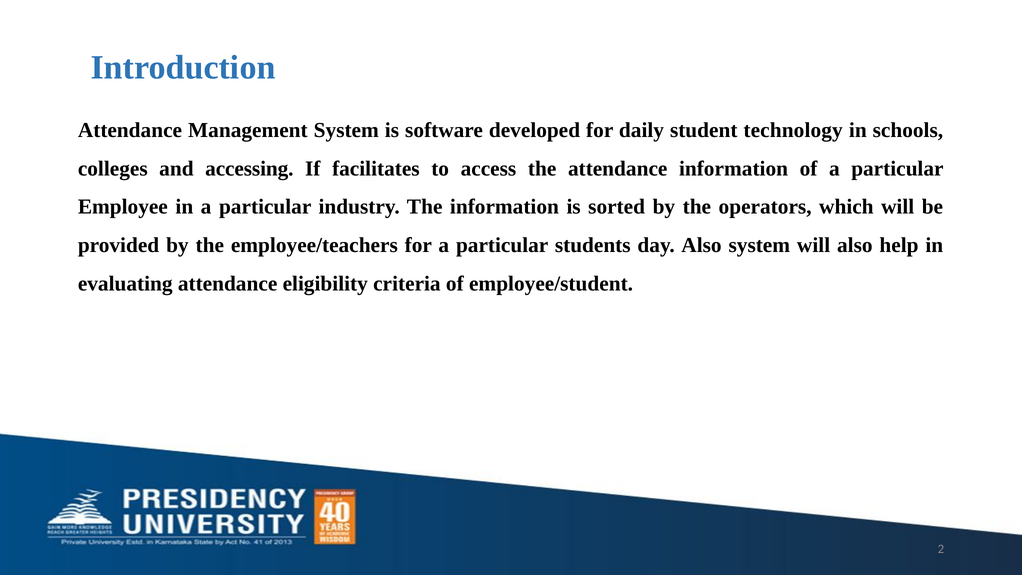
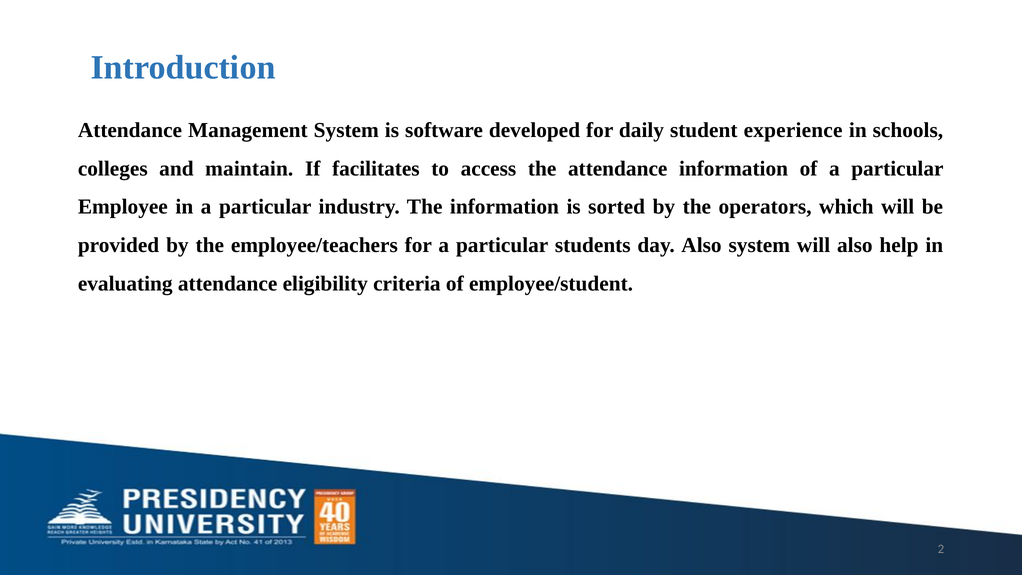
technology: technology -> experience (793, 130)
accessing: accessing -> maintain (249, 168)
